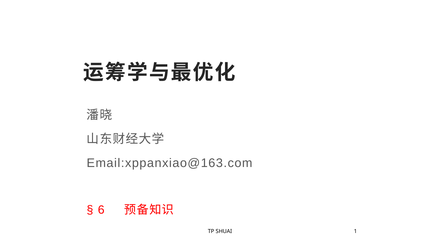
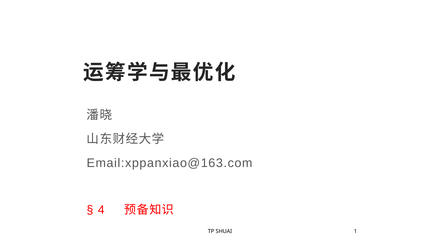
6: 6 -> 4 (101, 209)
